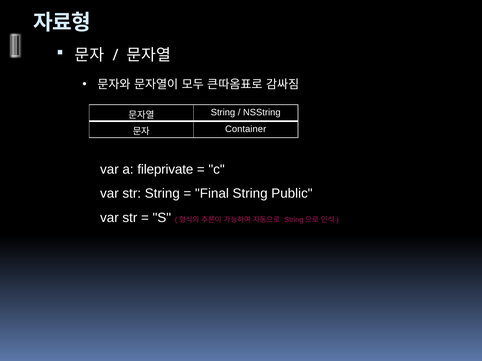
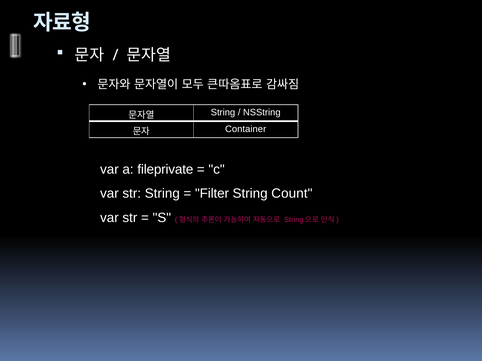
Final: Final -> Filter (212, 194)
Public: Public -> Count (292, 194)
